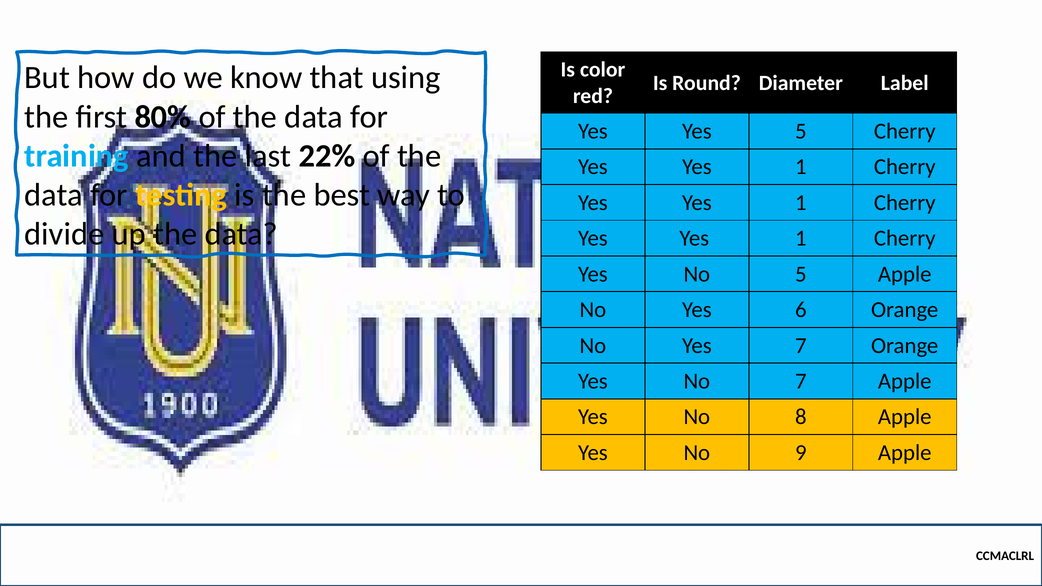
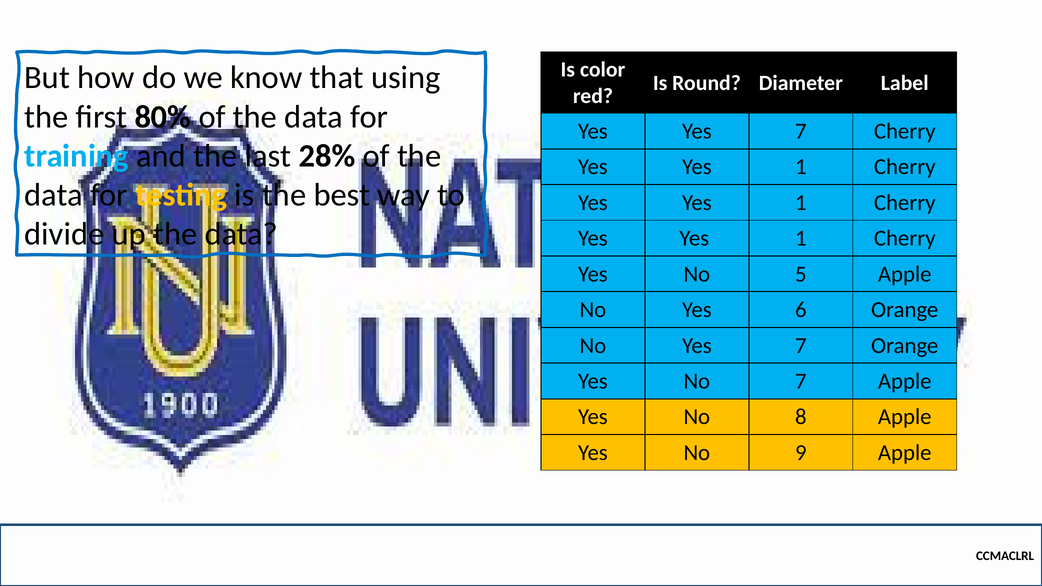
Yes Yes 5: 5 -> 7 (801, 131)
22%: 22% -> 28% (327, 156)
